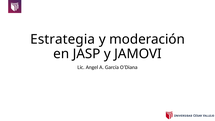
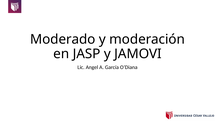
Estrategia: Estrategia -> Moderado (63, 39)
